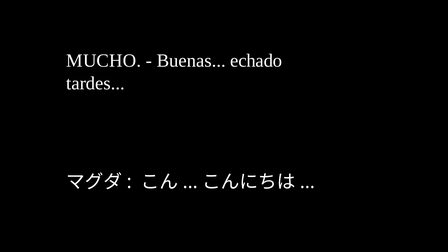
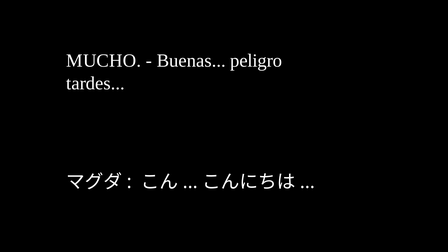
echado: echado -> peligro (256, 61)
